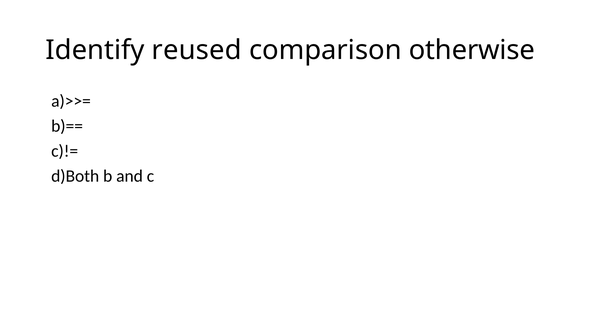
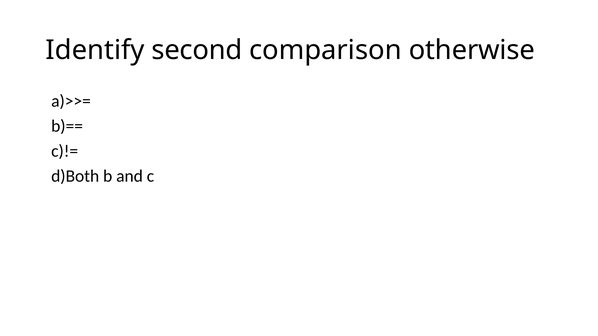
reused: reused -> second (197, 50)
